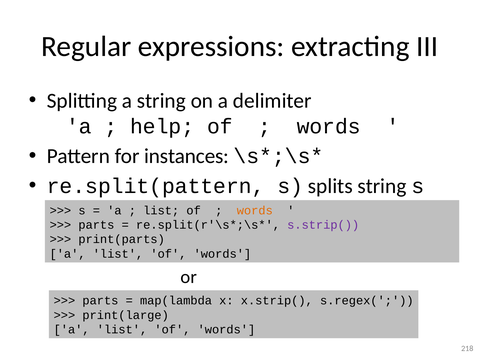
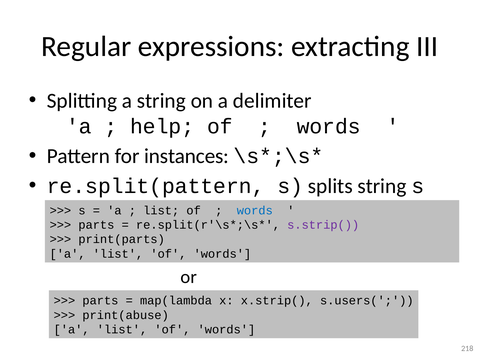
words colour: orange -> blue (255, 211)
s.regex(: s.regex( -> s.users( (367, 301)
print(large: print(large -> print(abuse (126, 315)
